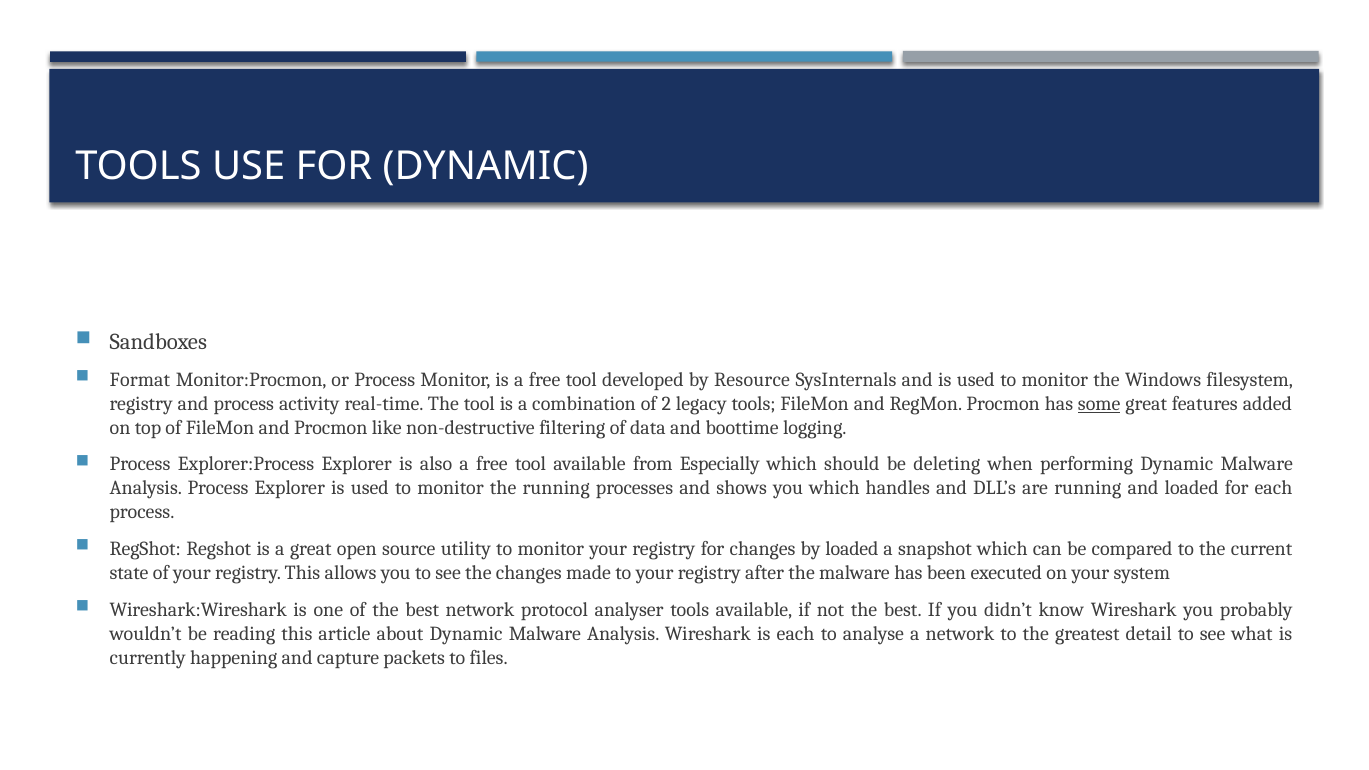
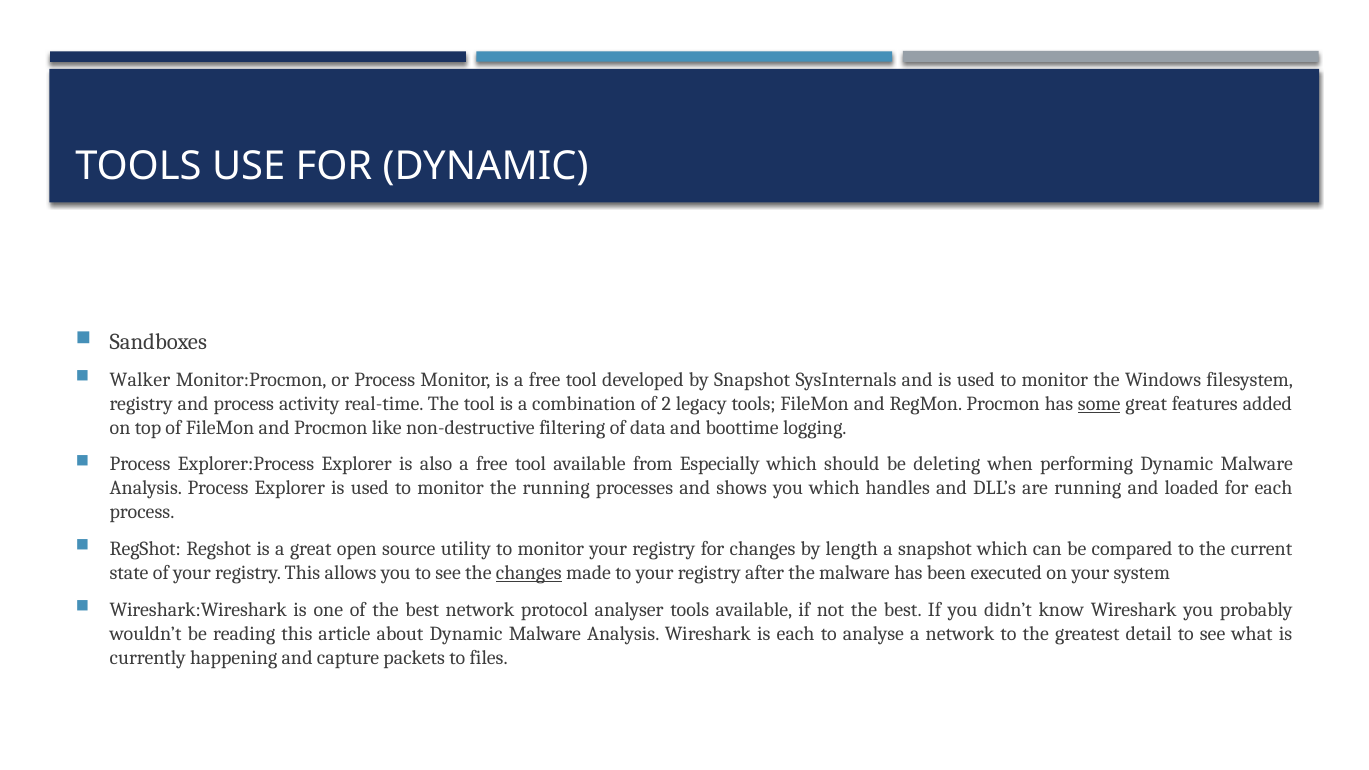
Format: Format -> Walker (140, 380)
by Resource: Resource -> Snapshot (752, 380)
by loaded: loaded -> length (852, 549)
changes underline: none -> present (529, 573)
